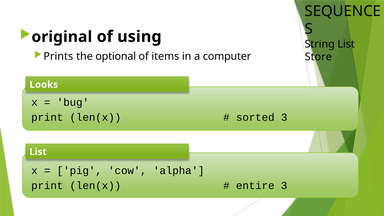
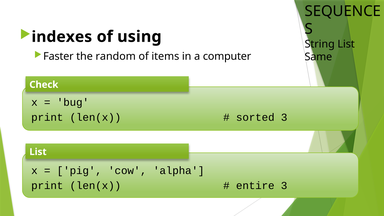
original: original -> indexes (62, 37)
Prints: Prints -> Faster (58, 56)
optional: optional -> random (116, 56)
Store: Store -> Same (318, 57)
Looks: Looks -> Check (44, 85)
